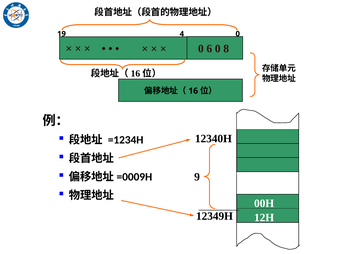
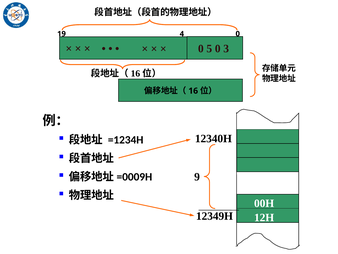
6: 6 -> 5 (209, 49)
8: 8 -> 3 (226, 49)
